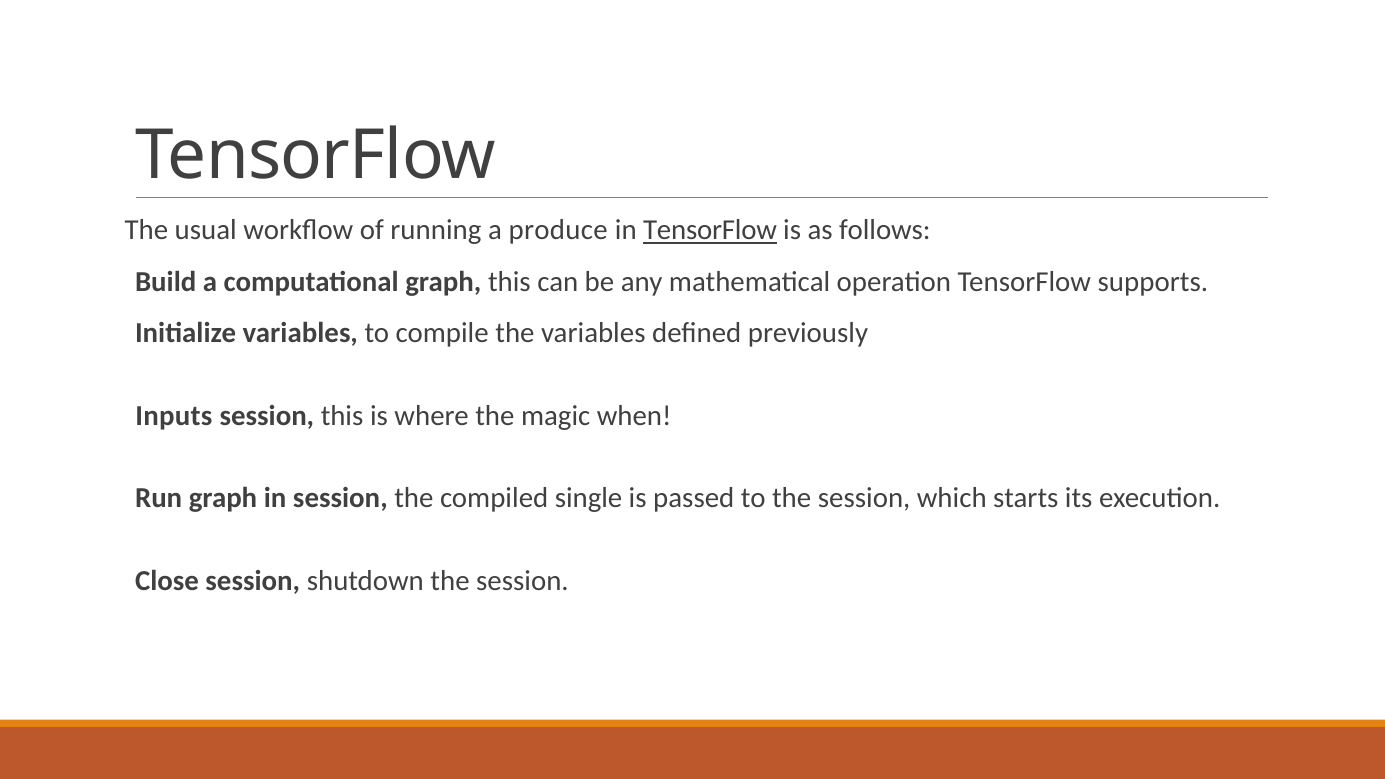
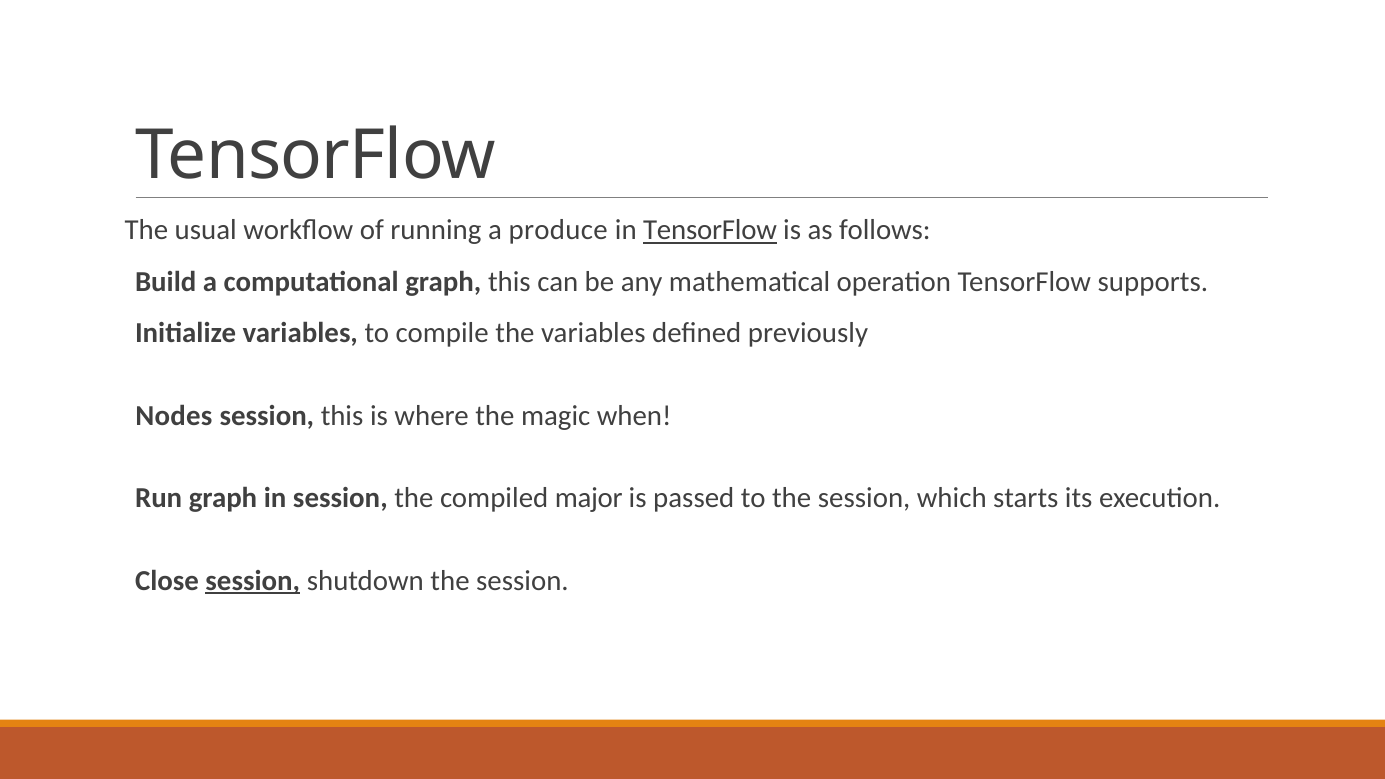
Inputs: Inputs -> Nodes (174, 416)
single: single -> major (589, 498)
session underline: none -> present (253, 581)
